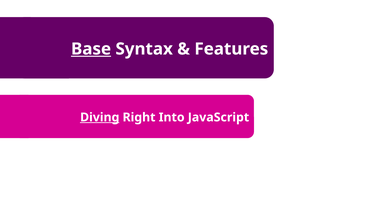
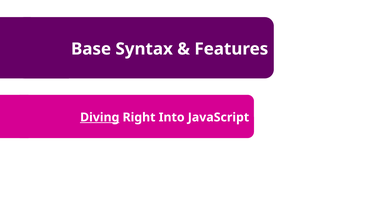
Base underline: present -> none (91, 49)
